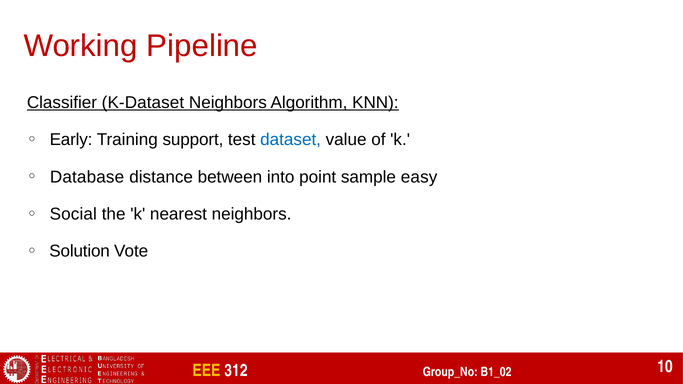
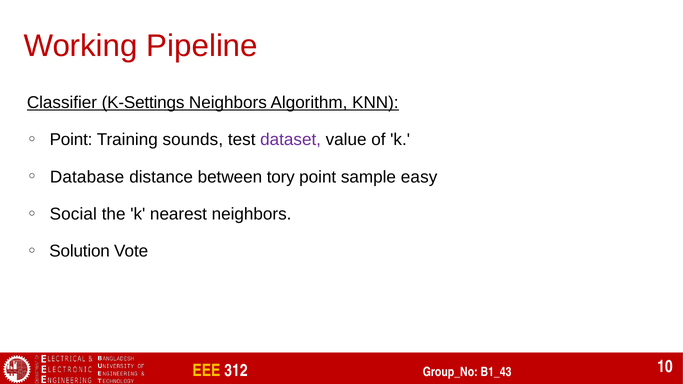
K-Dataset: K-Dataset -> K-Settings (143, 103)
Early: Early -> Point (71, 140)
support: support -> sounds (193, 140)
dataset colour: blue -> purple (291, 140)
into: into -> tory (281, 177)
B1_02: B1_02 -> B1_43 (496, 372)
